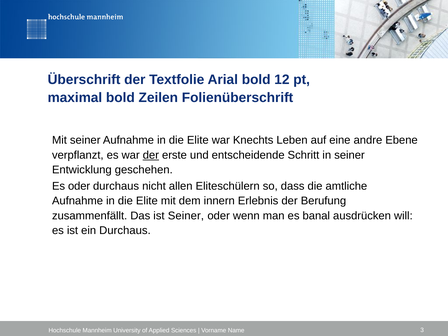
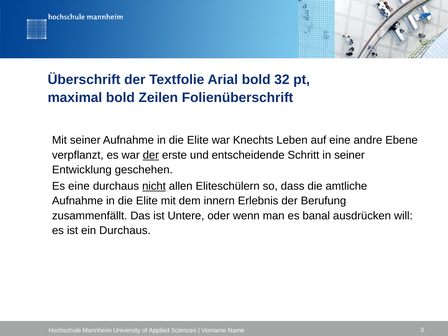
12: 12 -> 32 (282, 80)
Es oder: oder -> eine (79, 186)
nicht underline: none -> present (154, 186)
ist Seiner: Seiner -> Untere (186, 216)
